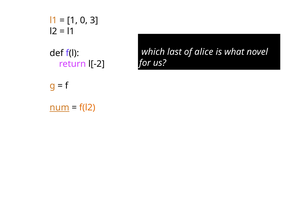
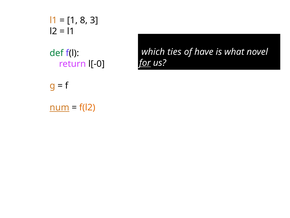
0: 0 -> 8 (84, 20)
last: last -> ties (174, 52)
alice: alice -> have (204, 52)
def colour: black -> green (57, 53)
for underline: none -> present (145, 63)
l[-2: l[-2 -> l[-0 (97, 64)
